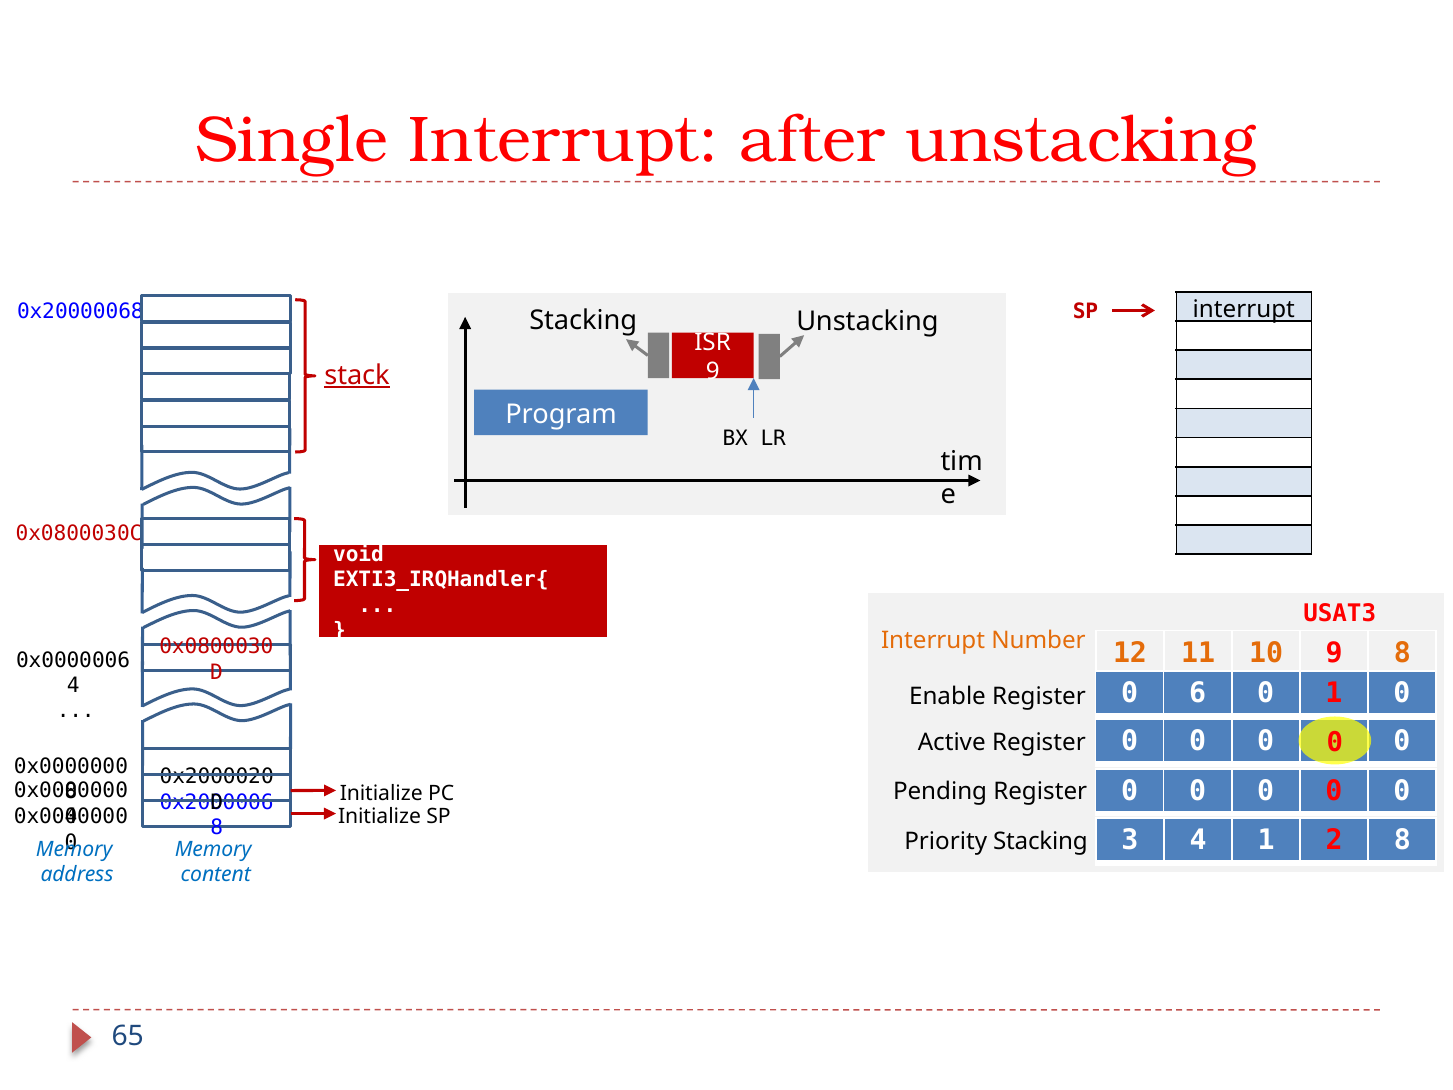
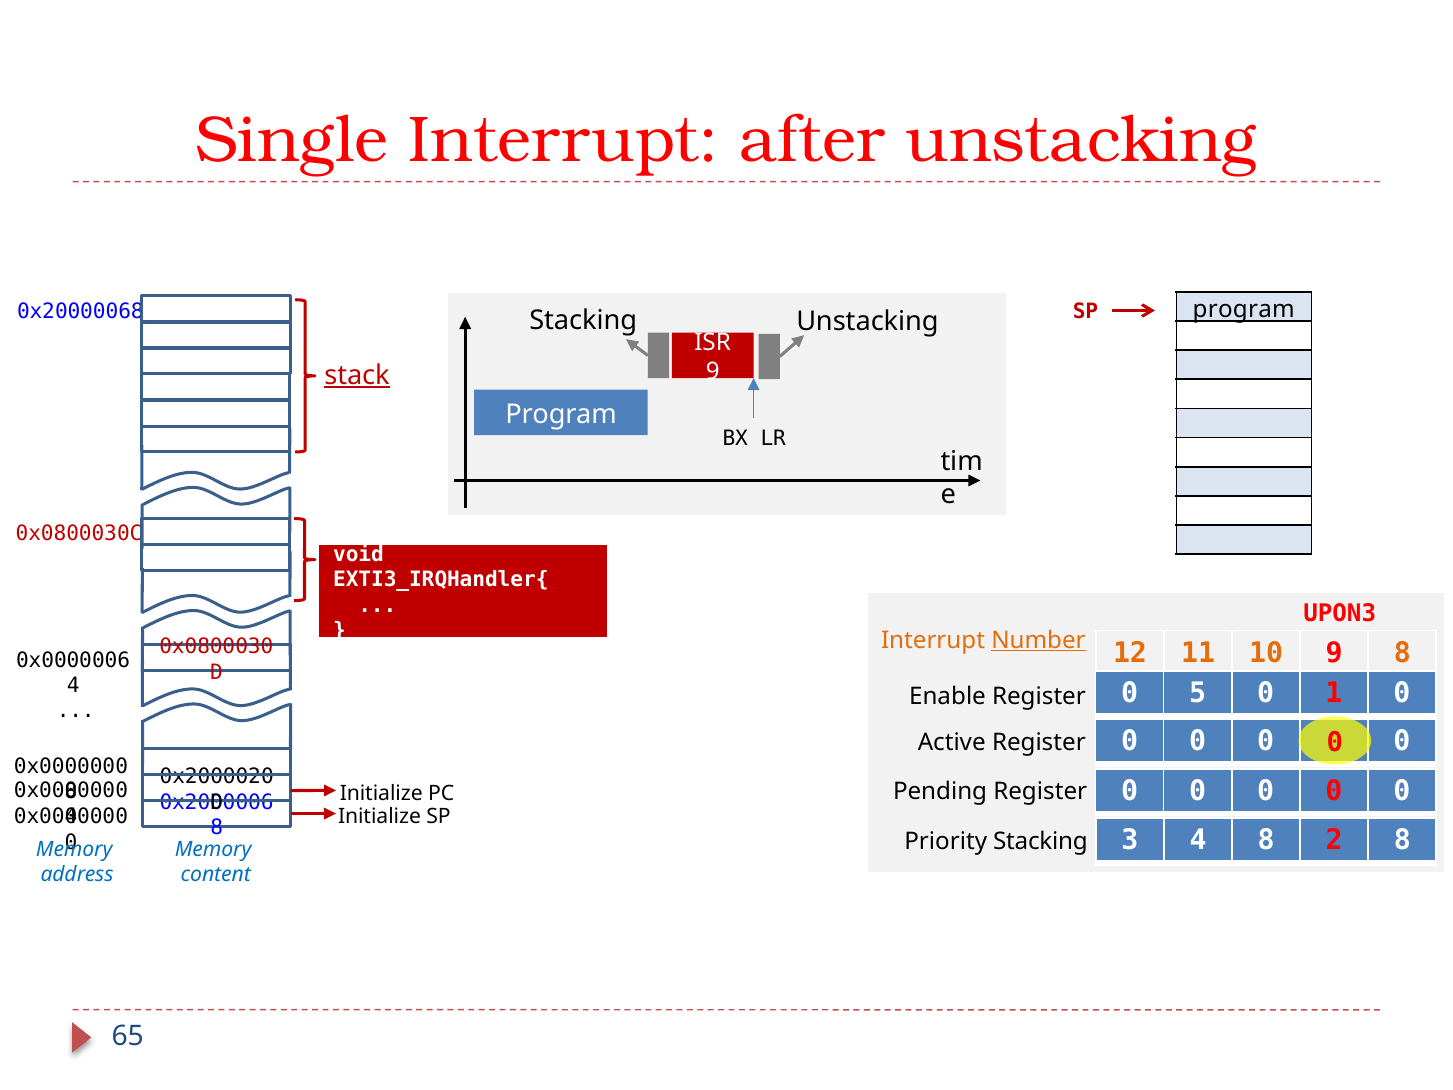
interrupt: interrupt -> program (1244, 310)
USAT3: USAT3 -> UPON3 (1340, 614)
Number underline: none -> present (1038, 640)
6: 6 -> 5 (1198, 693)
4 1: 1 -> 8 (1266, 840)
